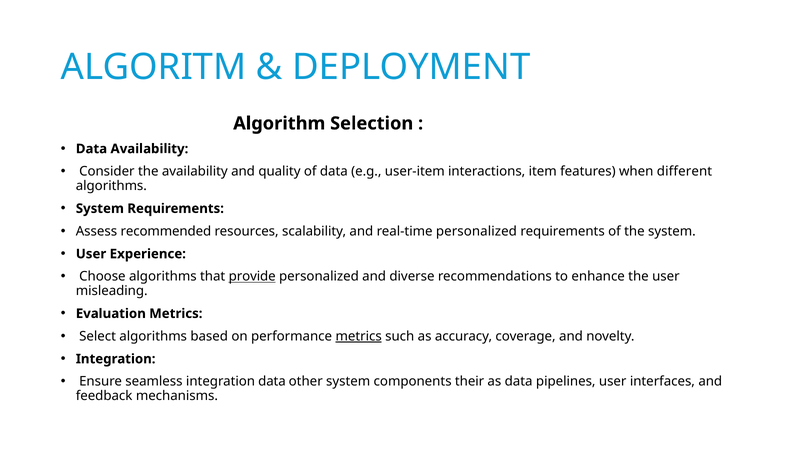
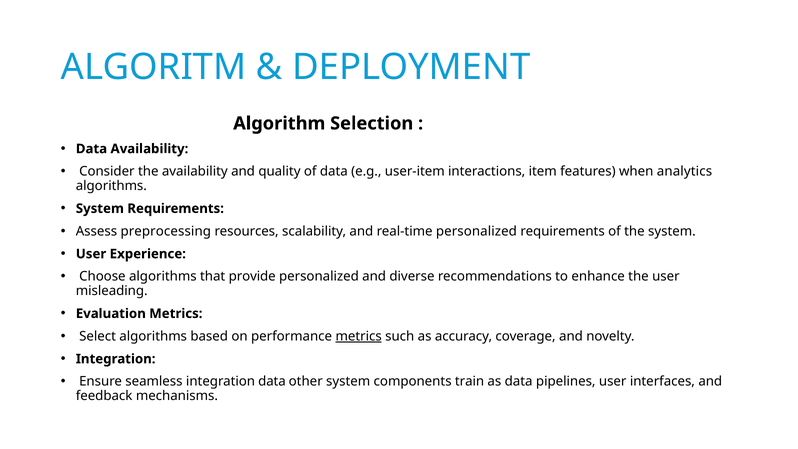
different: different -> analytics (685, 171)
recommended: recommended -> preprocessing (166, 231)
provide underline: present -> none (252, 276)
their: their -> train (470, 382)
